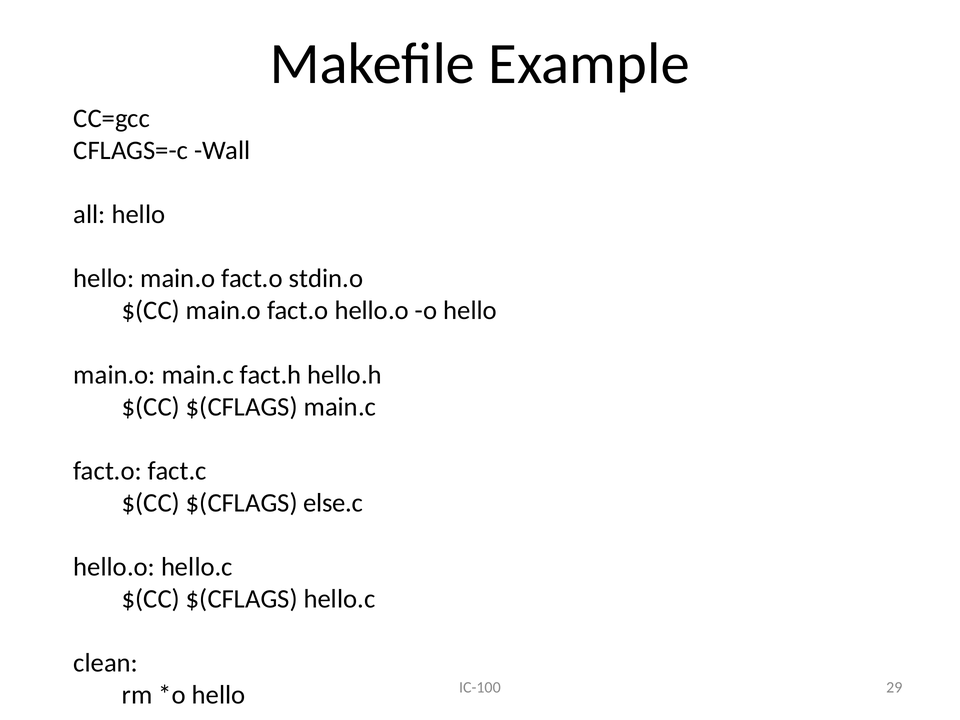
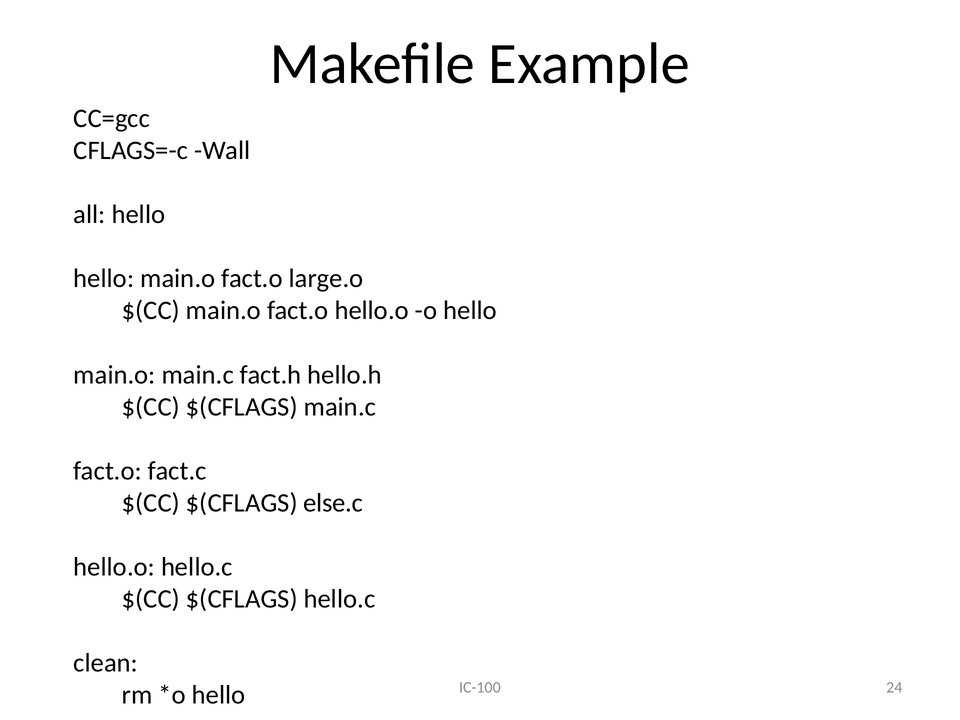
stdin.o: stdin.o -> large.o (326, 279)
29: 29 -> 24 (894, 687)
